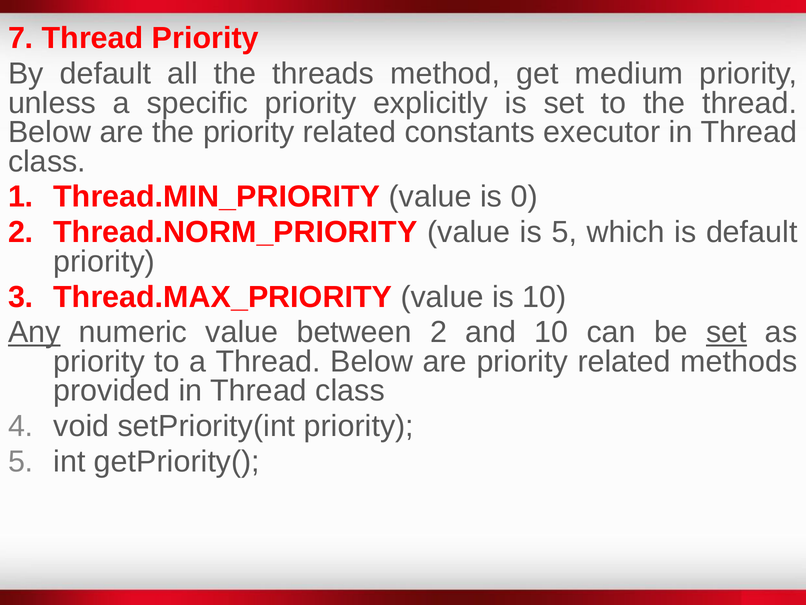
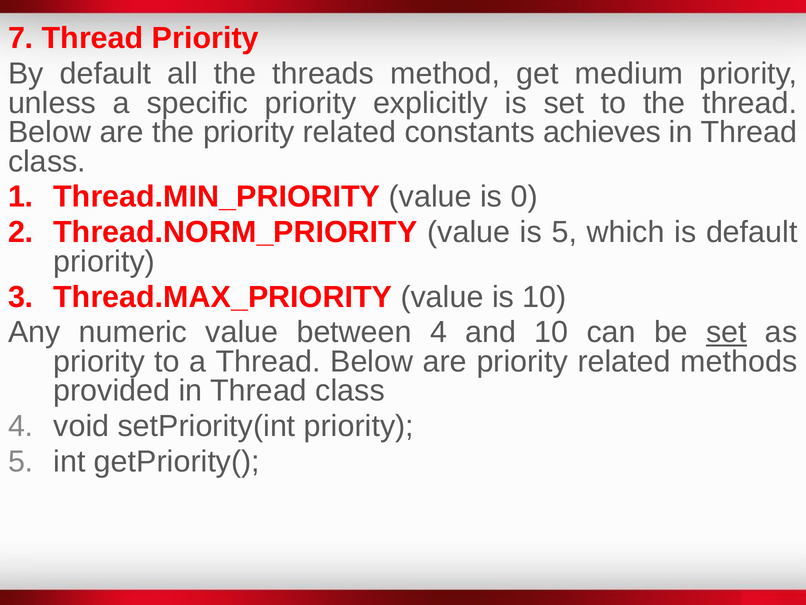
executor: executor -> achieves (602, 132)
Any underline: present -> none (34, 332)
between 2: 2 -> 4 (438, 332)
